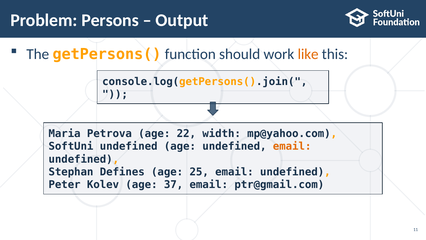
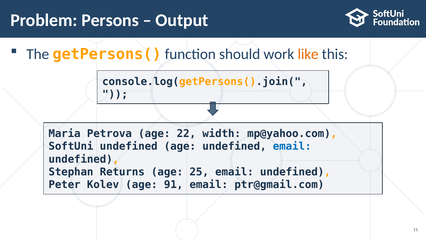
email colour: orange -> blue (292, 146)
Defines: Defines -> Returns (122, 172)
37: 37 -> 91 (174, 184)
